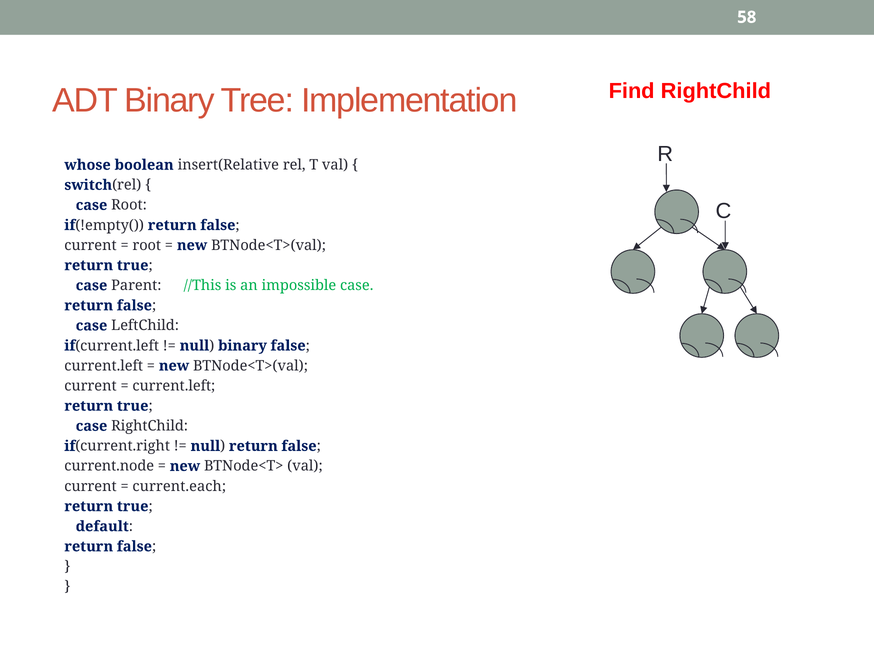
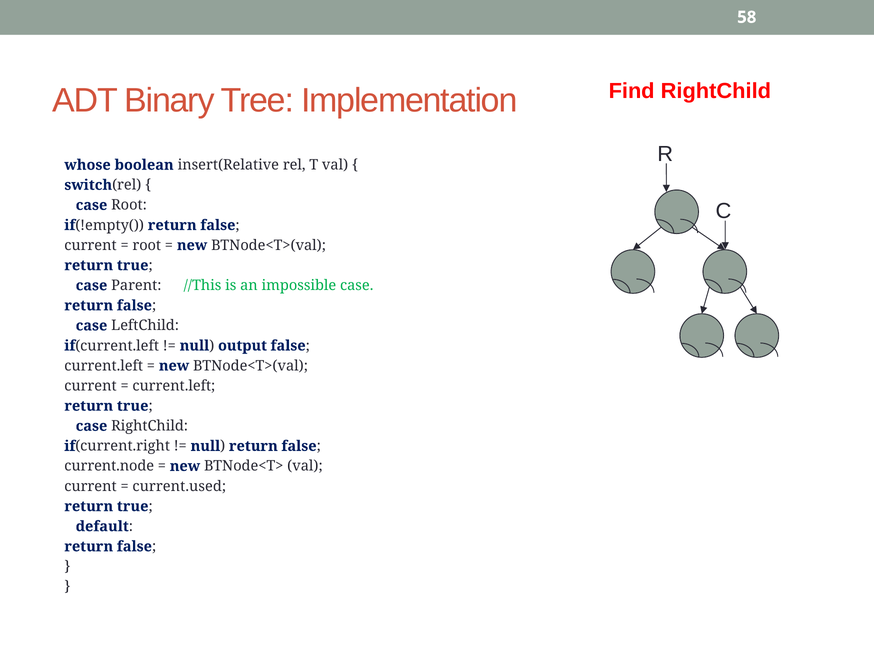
null binary: binary -> output (242, 346)
current.each: current.each -> current.used (179, 487)
